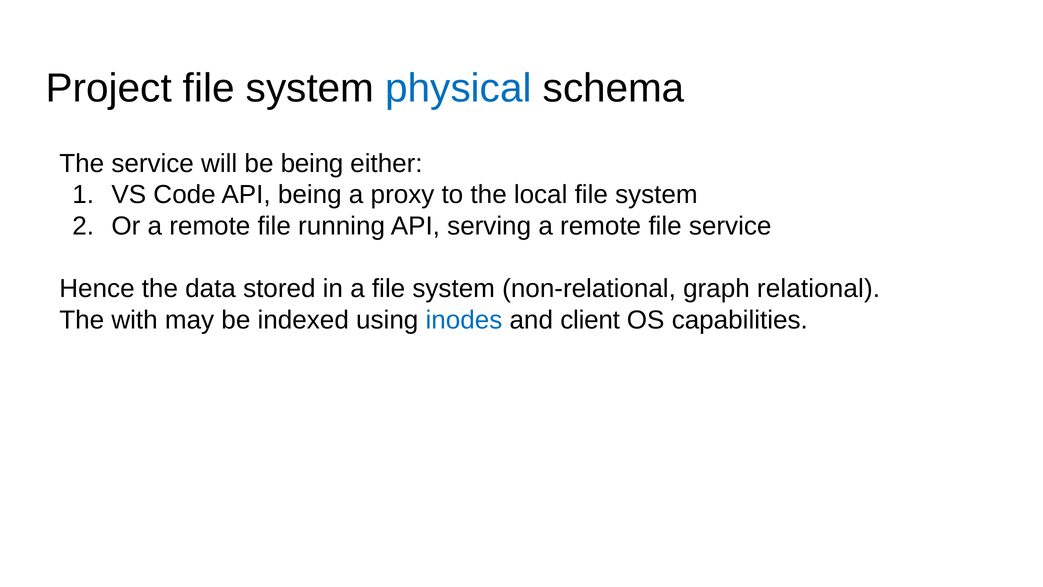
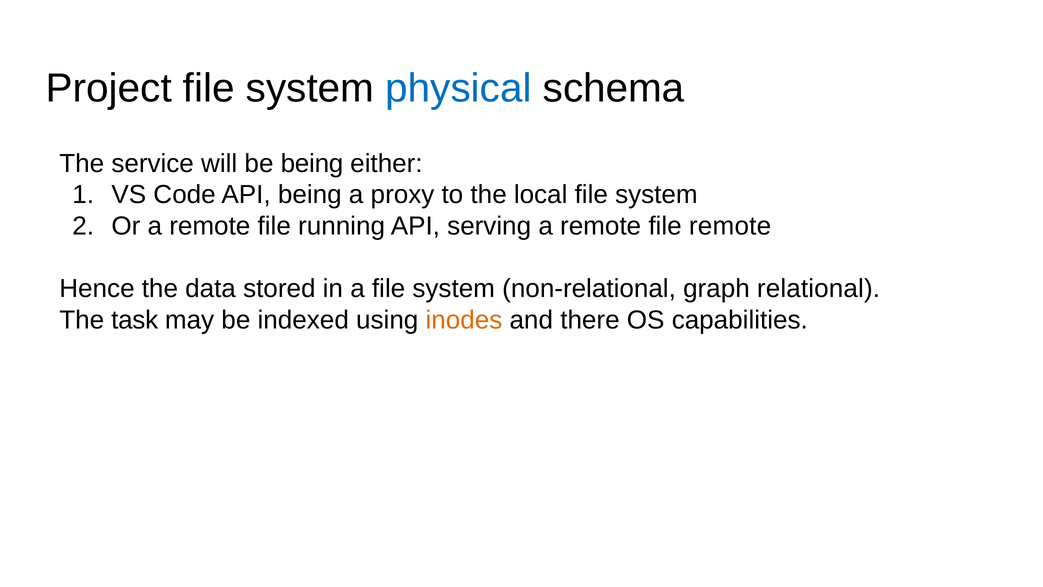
file service: service -> remote (730, 226)
with: with -> task (135, 320)
inodes colour: blue -> orange (464, 320)
client: client -> there (590, 320)
